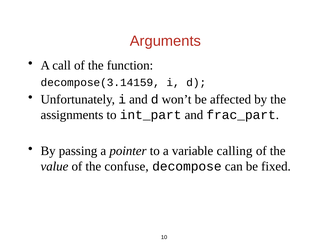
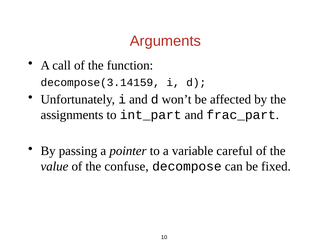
calling: calling -> careful (235, 151)
